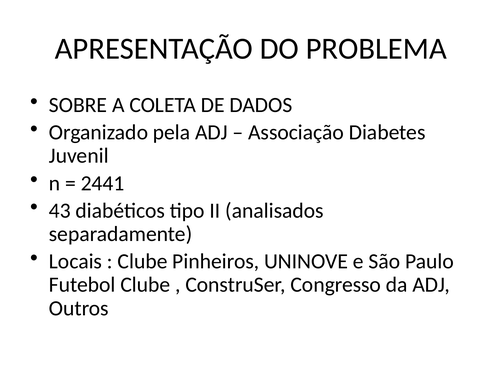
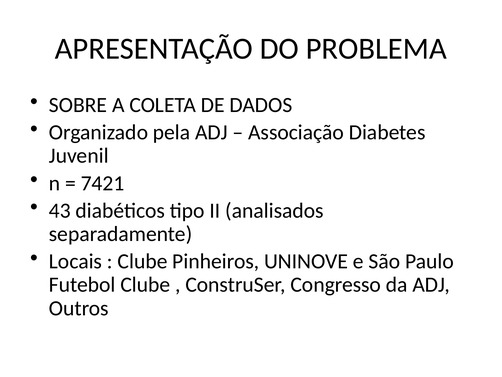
2441: 2441 -> 7421 (103, 183)
